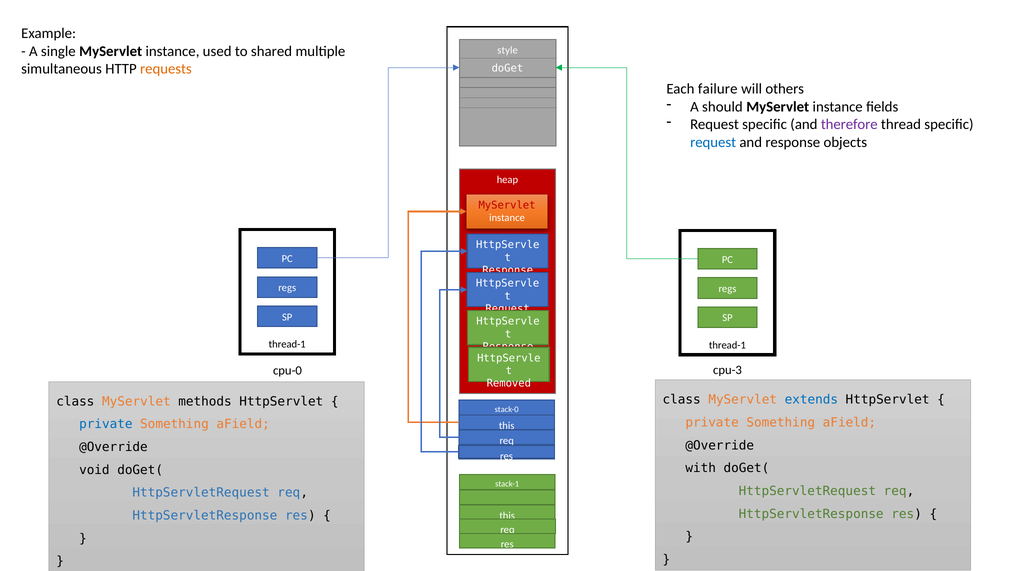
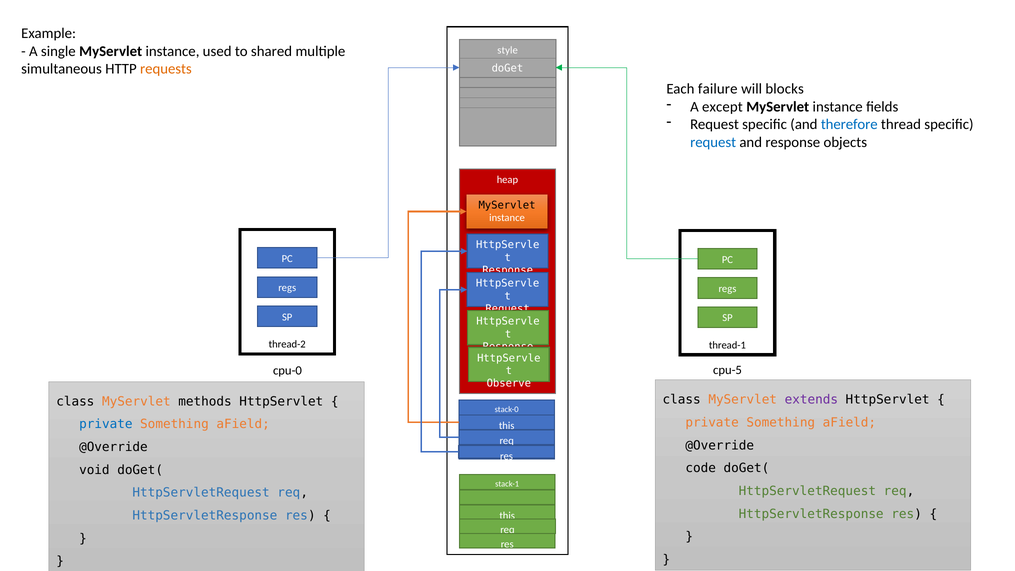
others: others -> blocks (785, 89)
should: should -> except (722, 107)
therefore colour: purple -> blue (849, 124)
MyServlet colour: red -> black (507, 205)
thread-1: thread-1 -> thread-2 (287, 344)
cpu-3: cpu-3 -> cpu-5 (727, 370)
Removed: Removed -> Observe (509, 383)
extends colour: blue -> purple (811, 400)
with: with -> code (701, 468)
